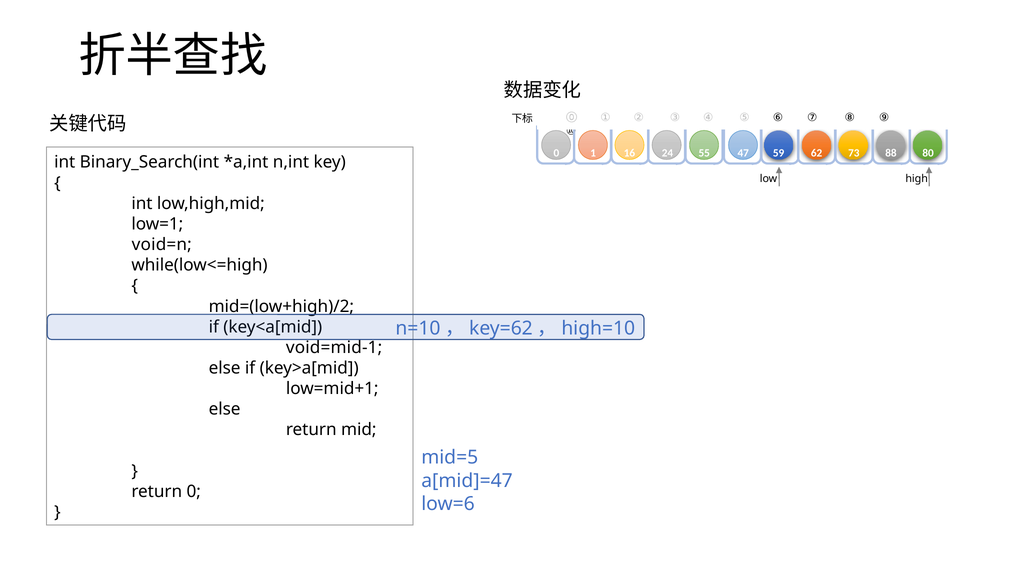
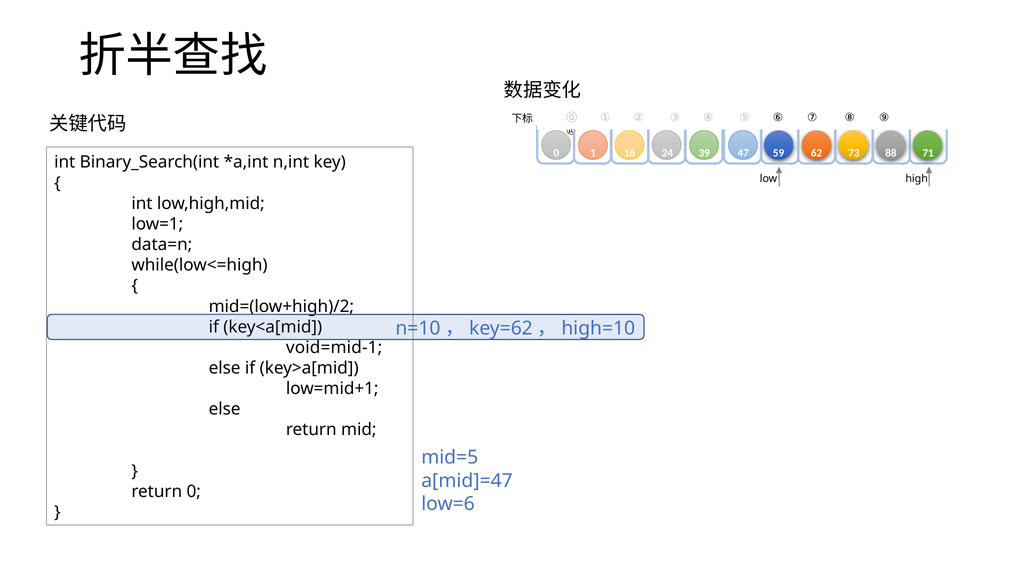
55: 55 -> 39 (704, 153)
80: 80 -> 71 (928, 153)
void=n: void=n -> data=n (162, 245)
